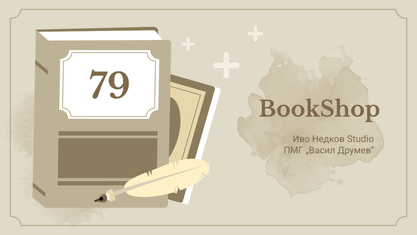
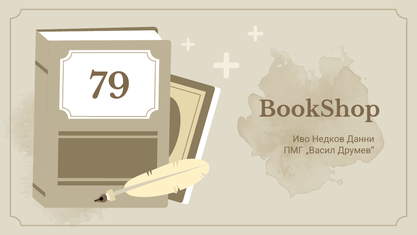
Studio: Studio -> Данни (361, 139)
